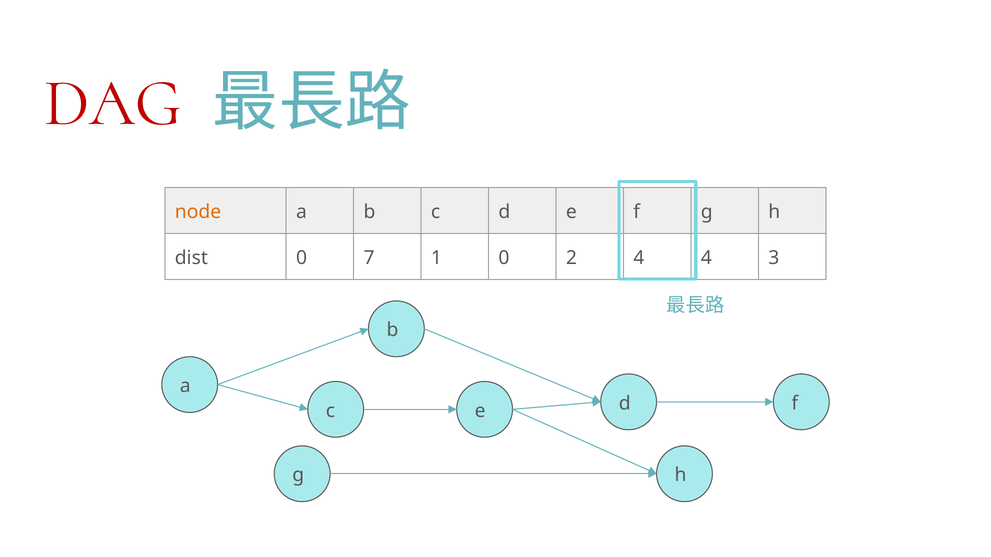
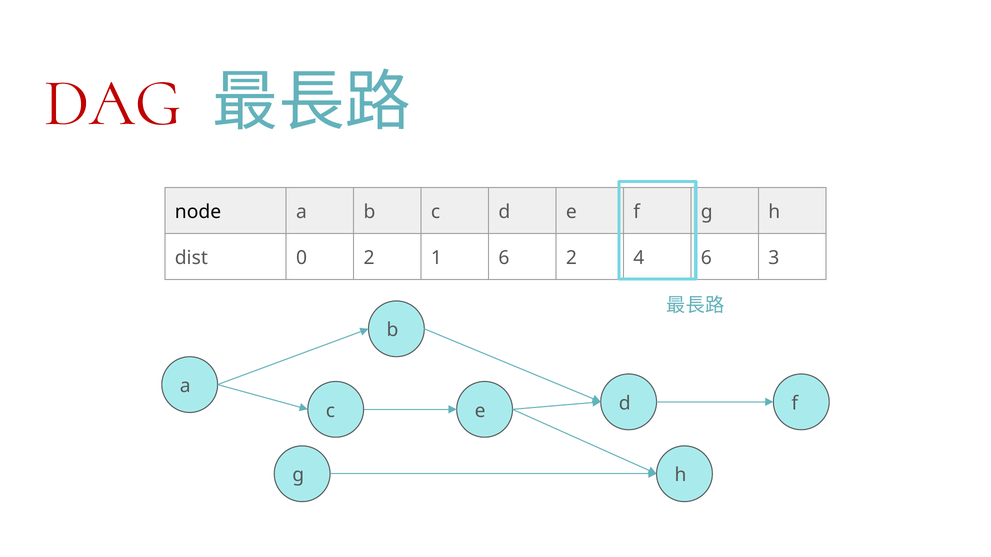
node colour: orange -> black (198, 212)
0 7: 7 -> 2 (369, 258)
1 0: 0 -> 6 (504, 258)
4 4: 4 -> 6 (706, 258)
